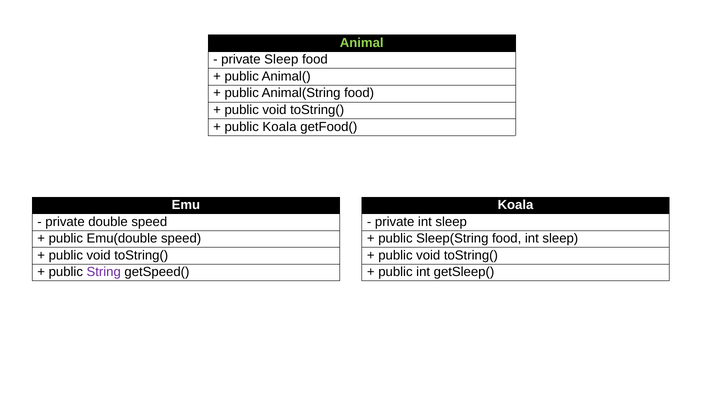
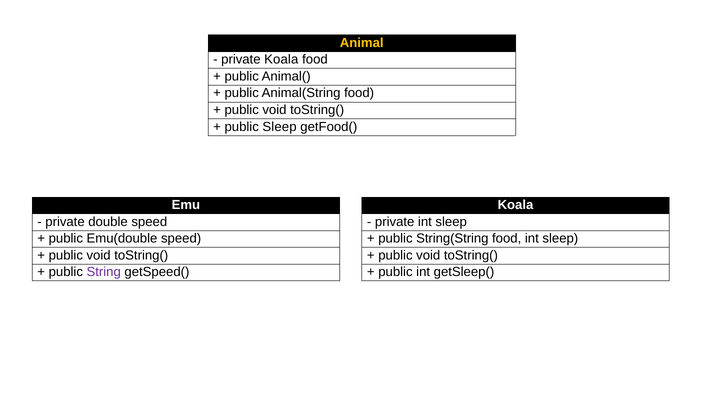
Animal colour: light green -> yellow (362, 43)
private Sleep: Sleep -> Koala (281, 60)
public Koala: Koala -> Sleep (280, 127)
Sleep(String: Sleep(String -> String(String (452, 239)
